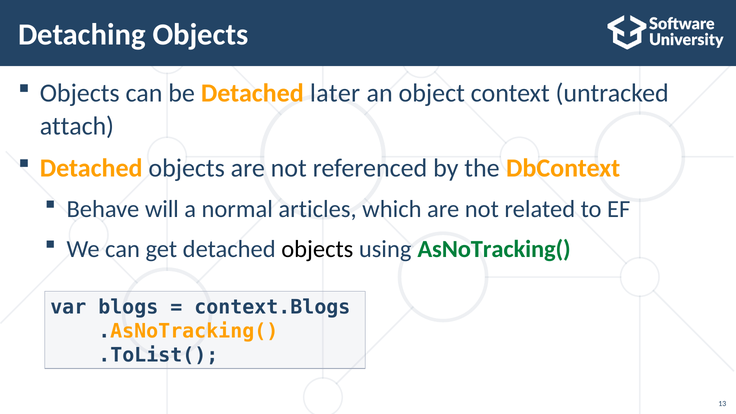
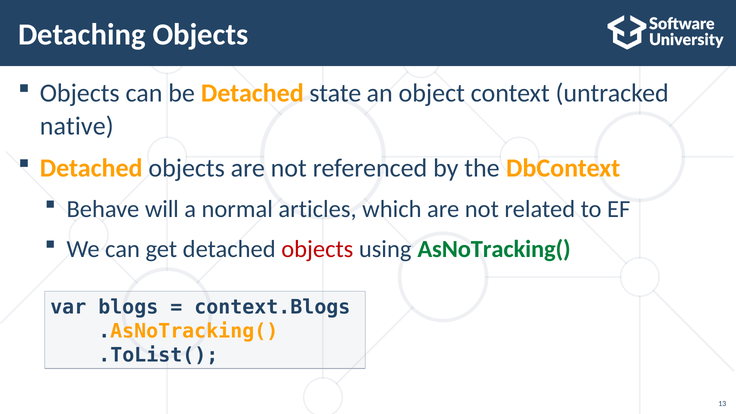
later: later -> state (335, 93)
attach: attach -> native (77, 126)
objects colour: black -> red (317, 249)
